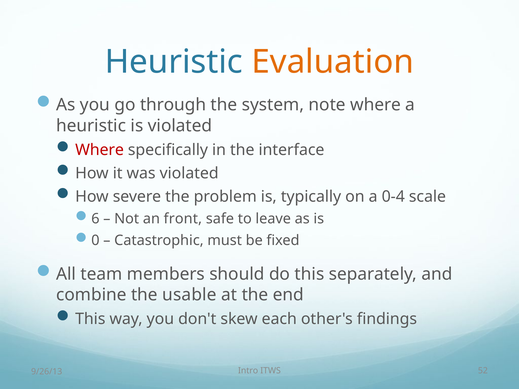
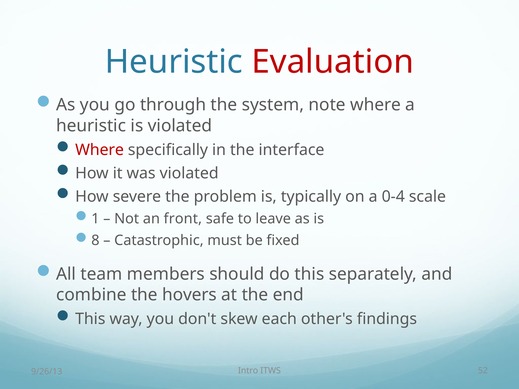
Evaluation colour: orange -> red (333, 62)
6: 6 -> 1 (95, 219)
0: 0 -> 8 (95, 241)
usable: usable -> hovers (190, 295)
